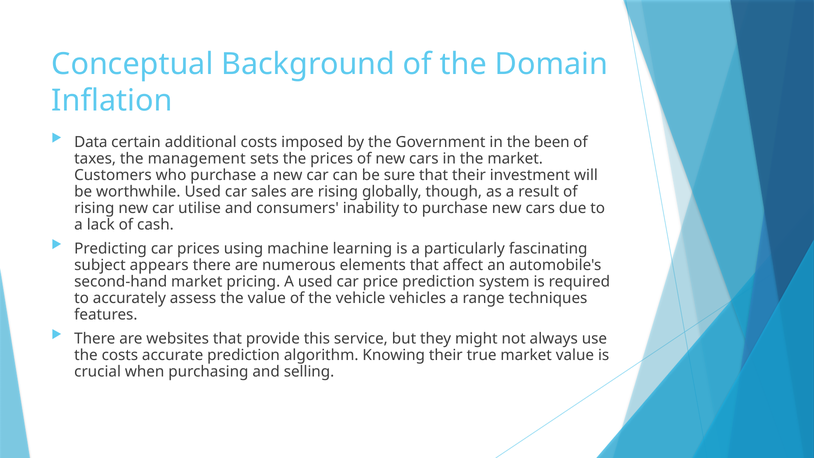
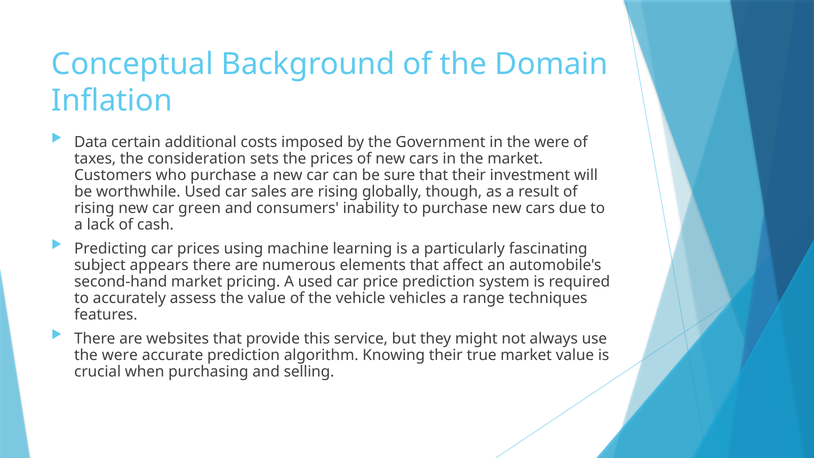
in the been: been -> were (552, 142)
management: management -> consideration (197, 159)
utilise: utilise -> green (200, 208)
costs: costs -> were (120, 355)
